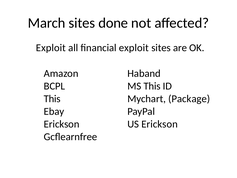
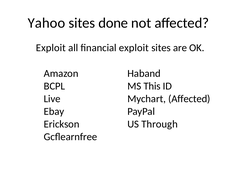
March: March -> Yahoo (46, 23)
This: This -> Live (52, 99)
Mychart Package: Package -> Affected (189, 99)
US Erickson: Erickson -> Through (160, 124)
